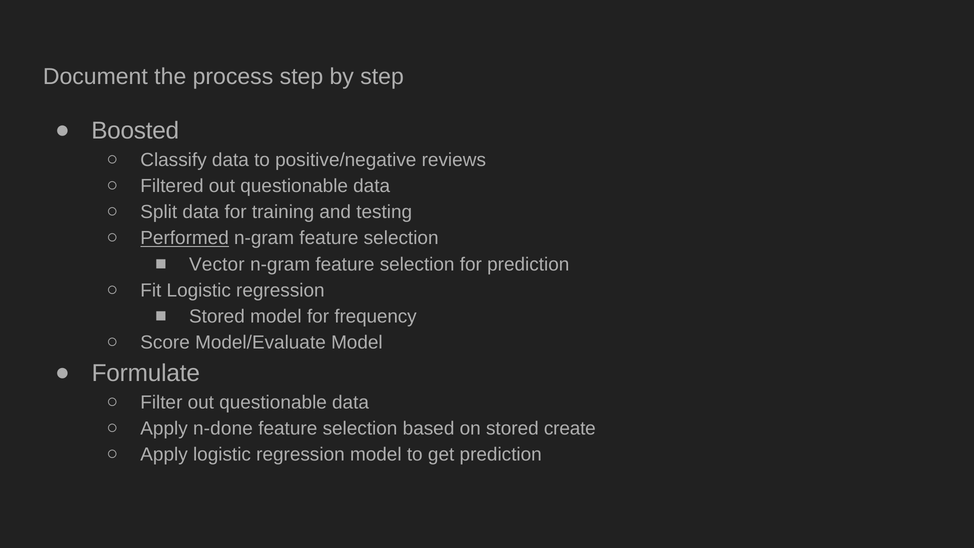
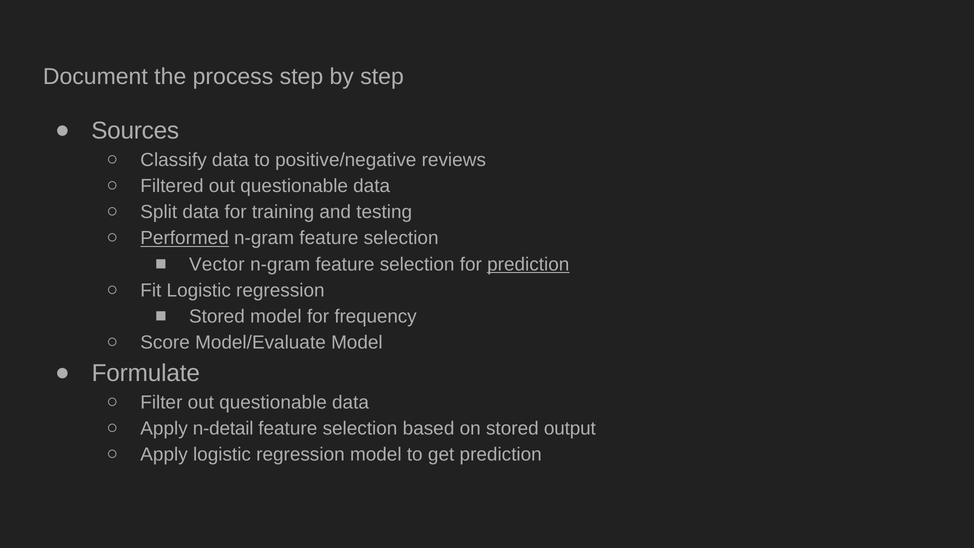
Boosted: Boosted -> Sources (135, 131)
prediction underline: none -> present (528, 264)
n-done: n-done -> n-detail (223, 428)
create: create -> output (570, 428)
